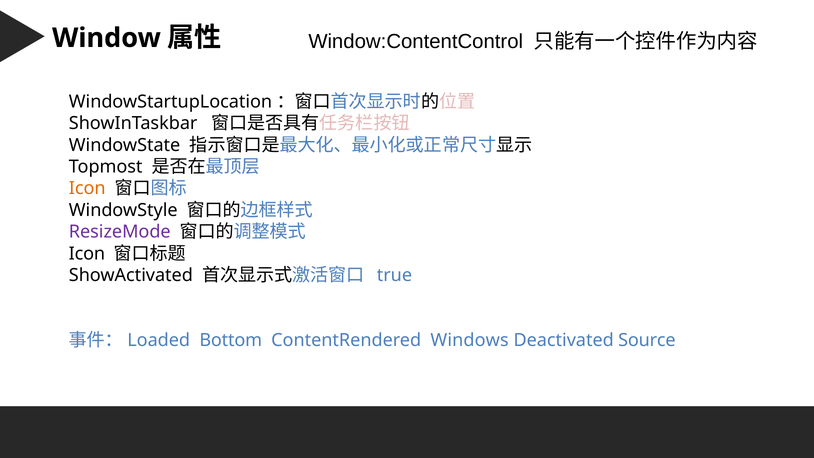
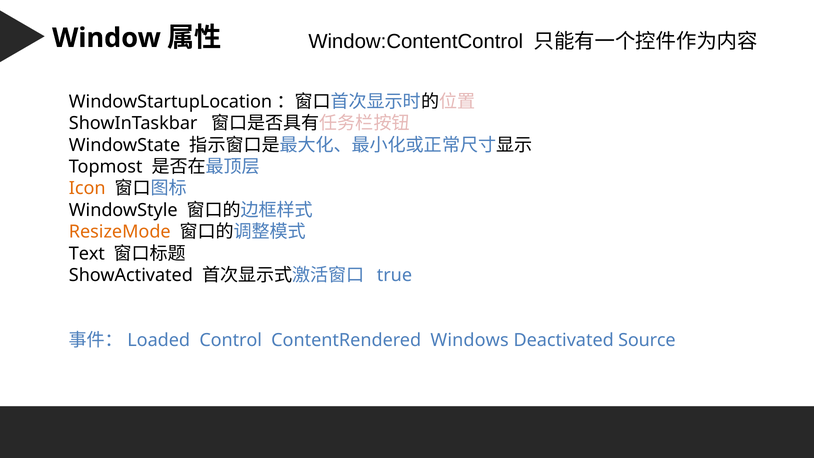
ResizeMode colour: purple -> orange (120, 232)
Icon: Icon -> Text (87, 253)
Bottom: Bottom -> Control (231, 340)
